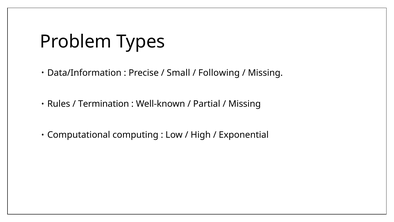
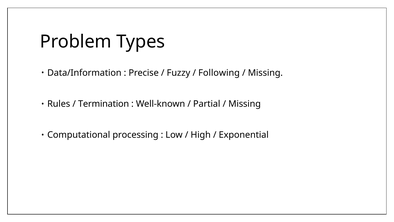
Small: Small -> Fuzzy (178, 73)
computing: computing -> processing (135, 135)
